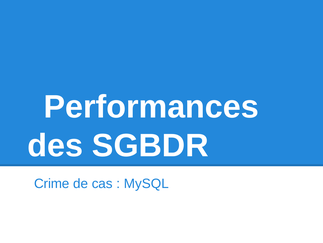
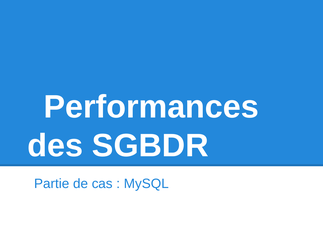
Crime: Crime -> Partie (52, 183)
